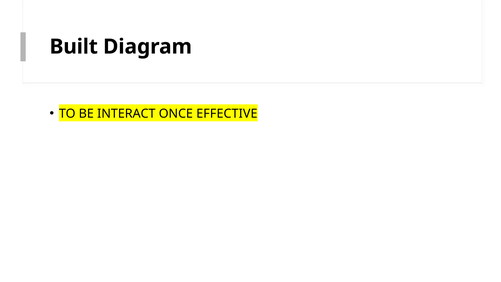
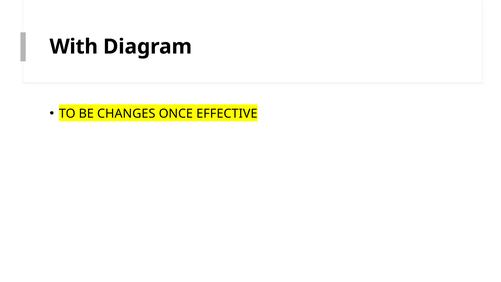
Built: Built -> With (74, 47)
INTERACT: INTERACT -> CHANGES (126, 114)
